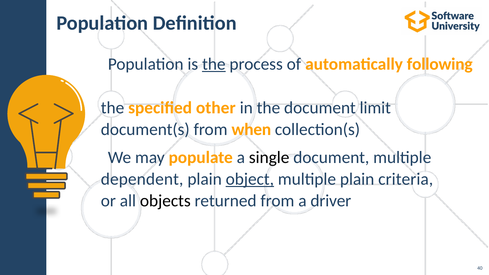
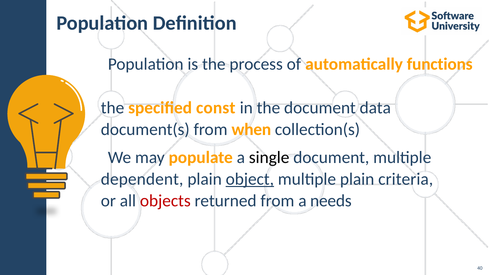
the underline: present -> none (214, 64)
following: following -> functions (440, 64)
other: other -> const (216, 108)
limit: limit -> data (375, 108)
objects colour: black -> red (165, 201)
driver: driver -> needs (331, 201)
